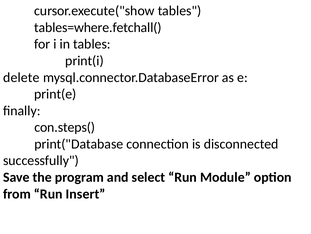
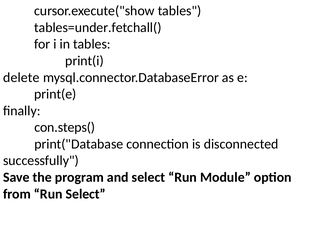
tables=where.fetchall(: tables=where.fetchall( -> tables=under.fetchall( (98, 27)
Run Insert: Insert -> Select (86, 193)
